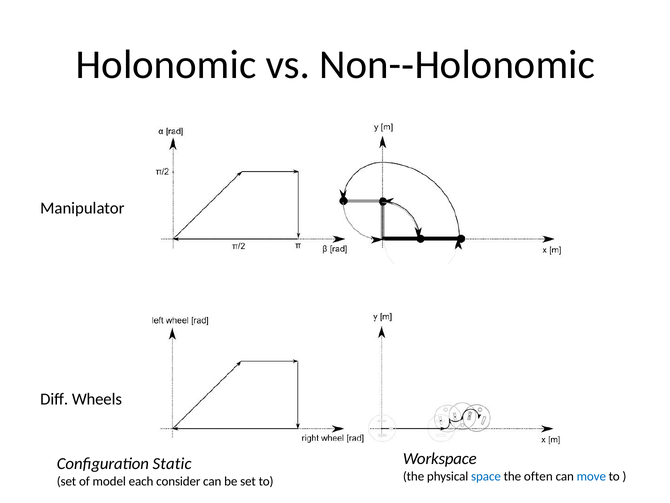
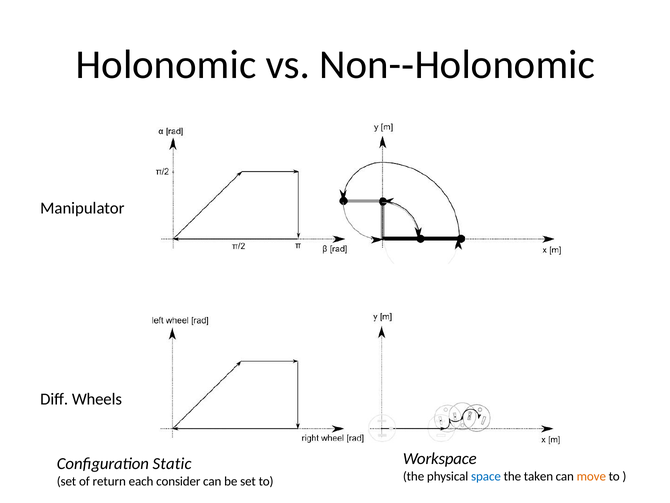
often: often -> taken (538, 476)
move colour: blue -> orange (591, 476)
model: model -> return (109, 481)
